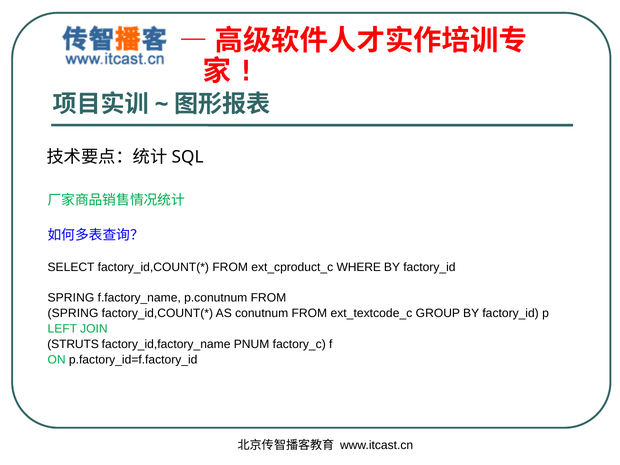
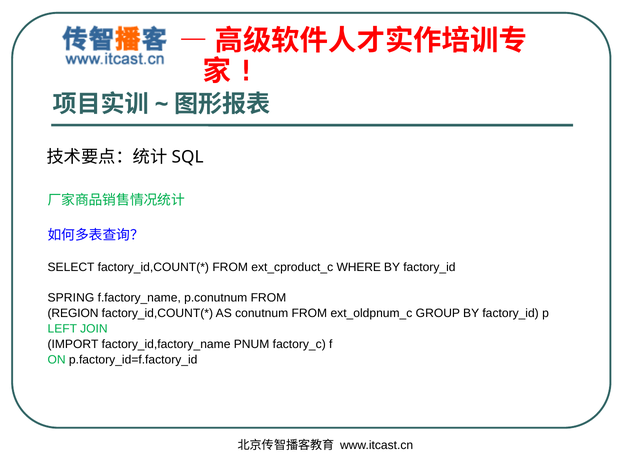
SPRING: SPRING -> REGION (73, 313)
ext_textcode_c: ext_textcode_c -> ext_oldpnum_c (371, 313)
STRUTS: STRUTS -> IMPORT (73, 344)
